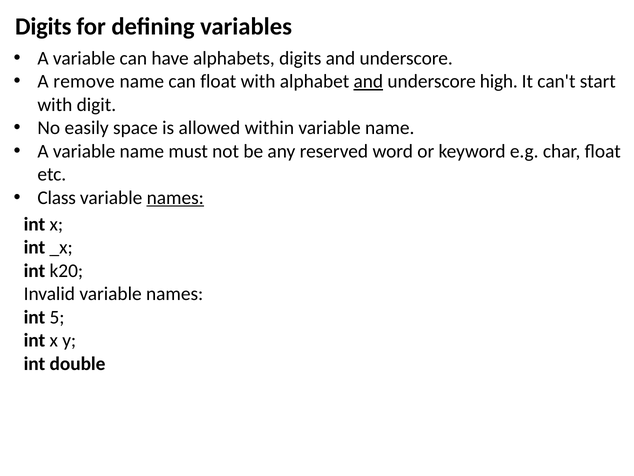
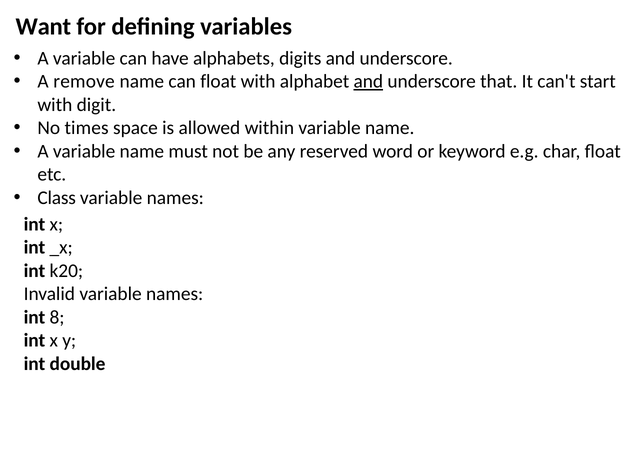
Digits: Digits -> Want (43, 26)
high: high -> that (499, 81)
easily: easily -> times (87, 128)
names underline: present -> none (175, 198)
5: 5 -> 8 (57, 317)
